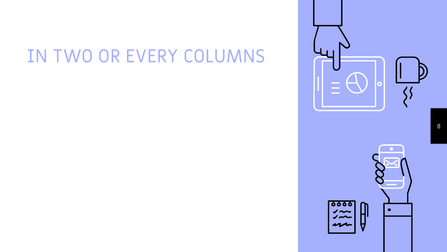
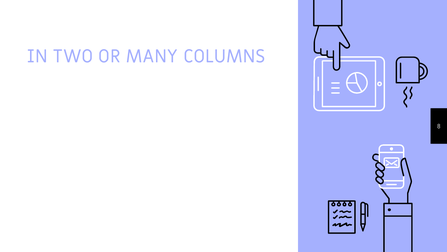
EVERY: EVERY -> MANY (152, 56)
